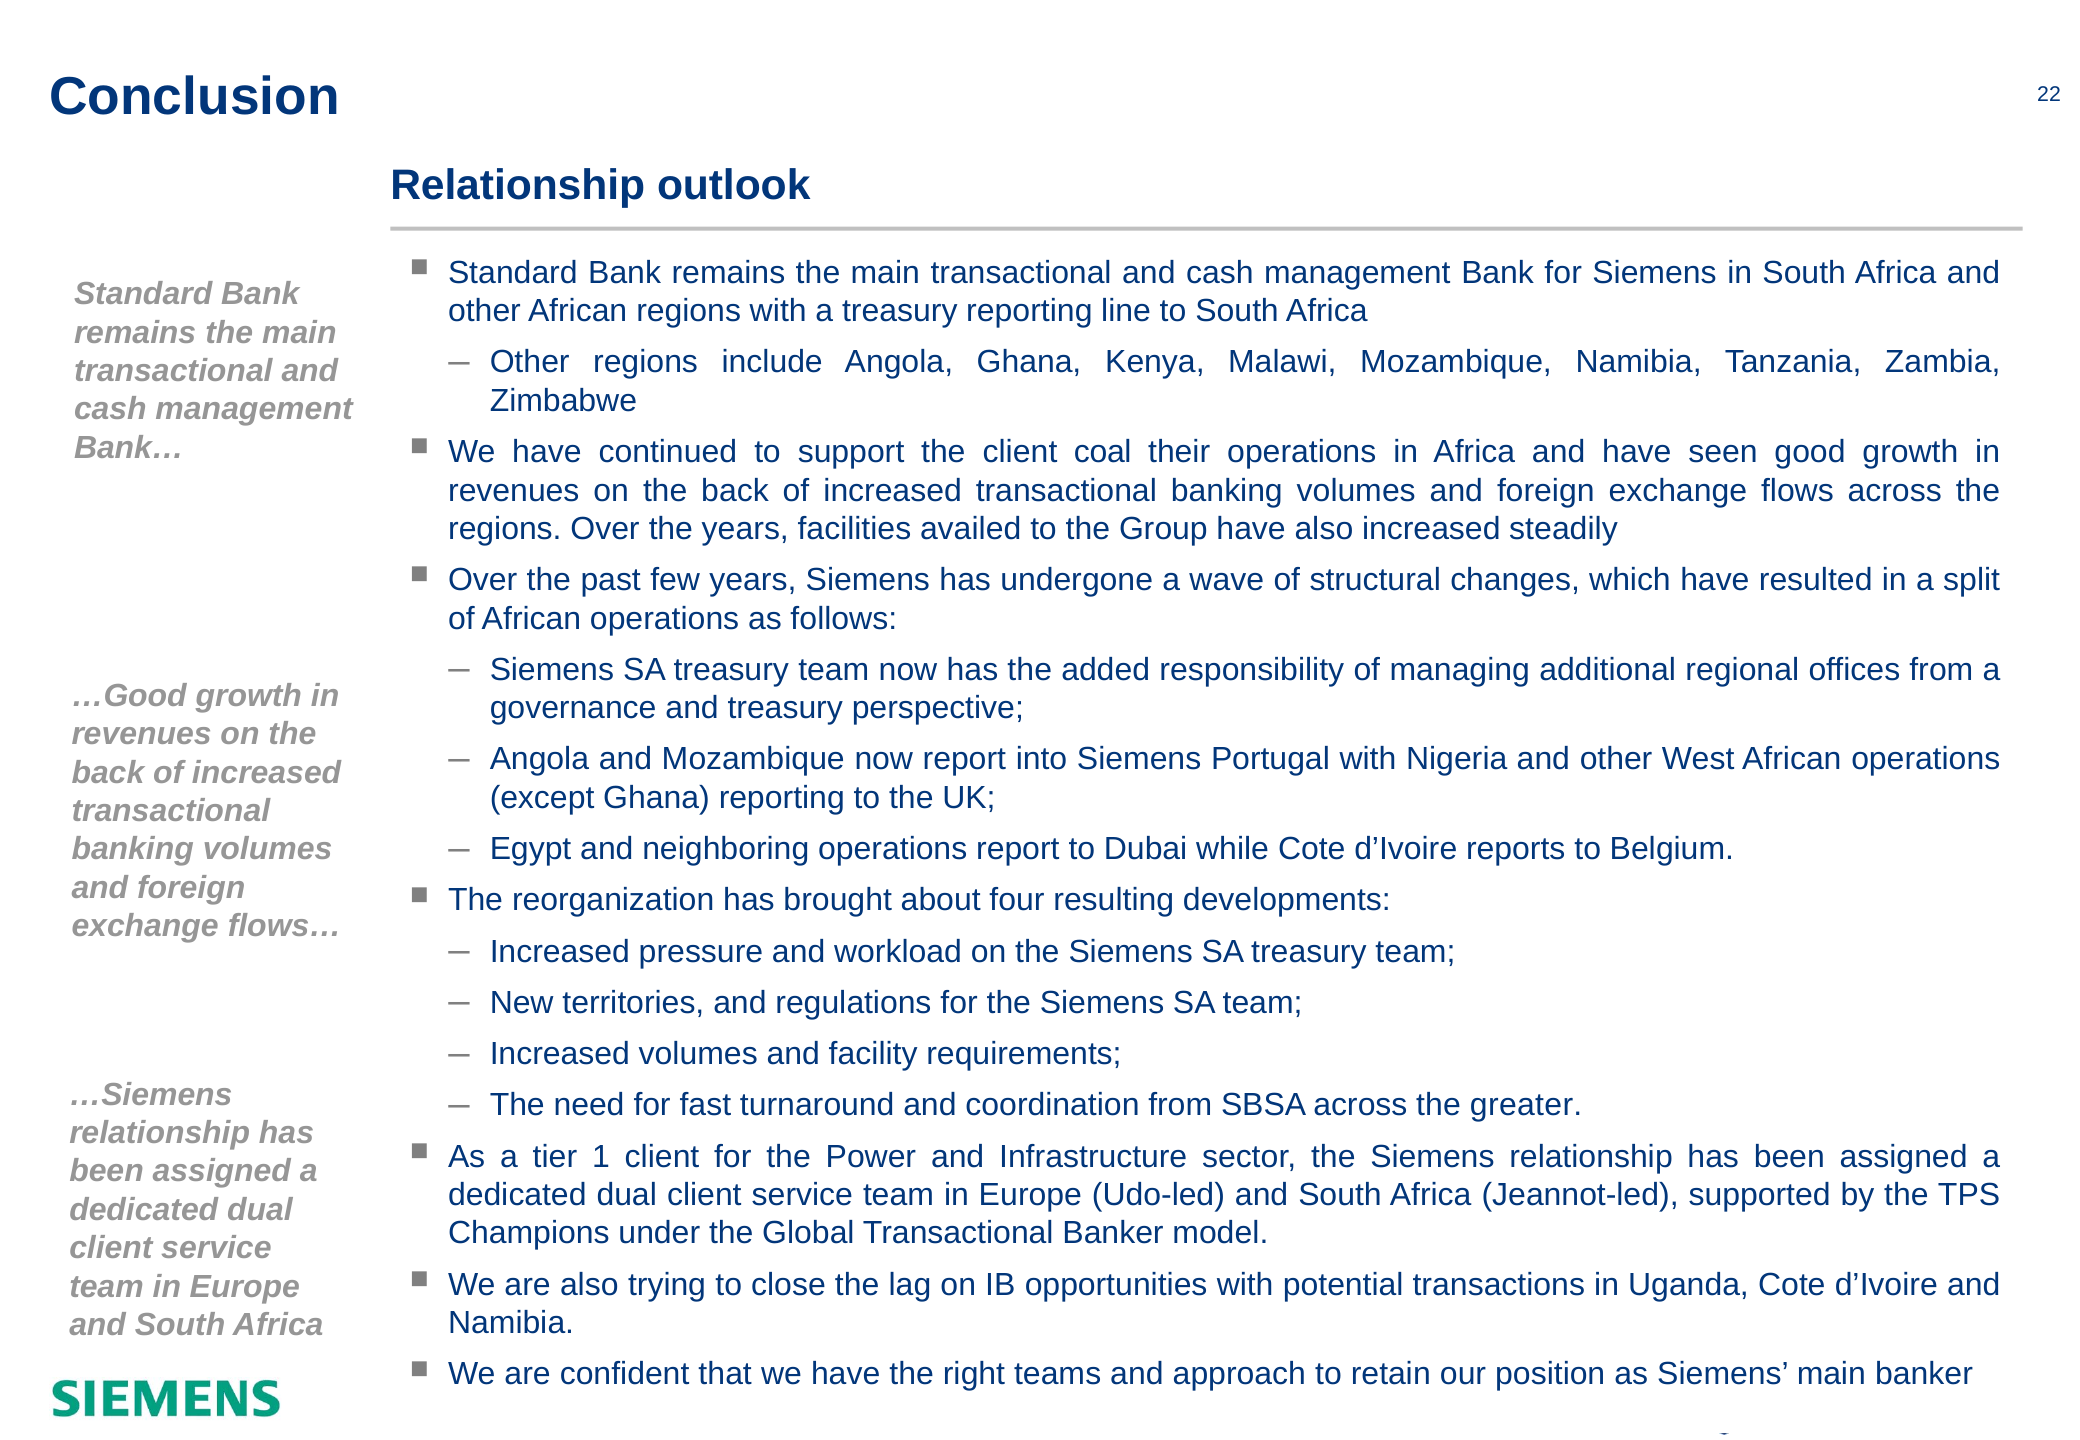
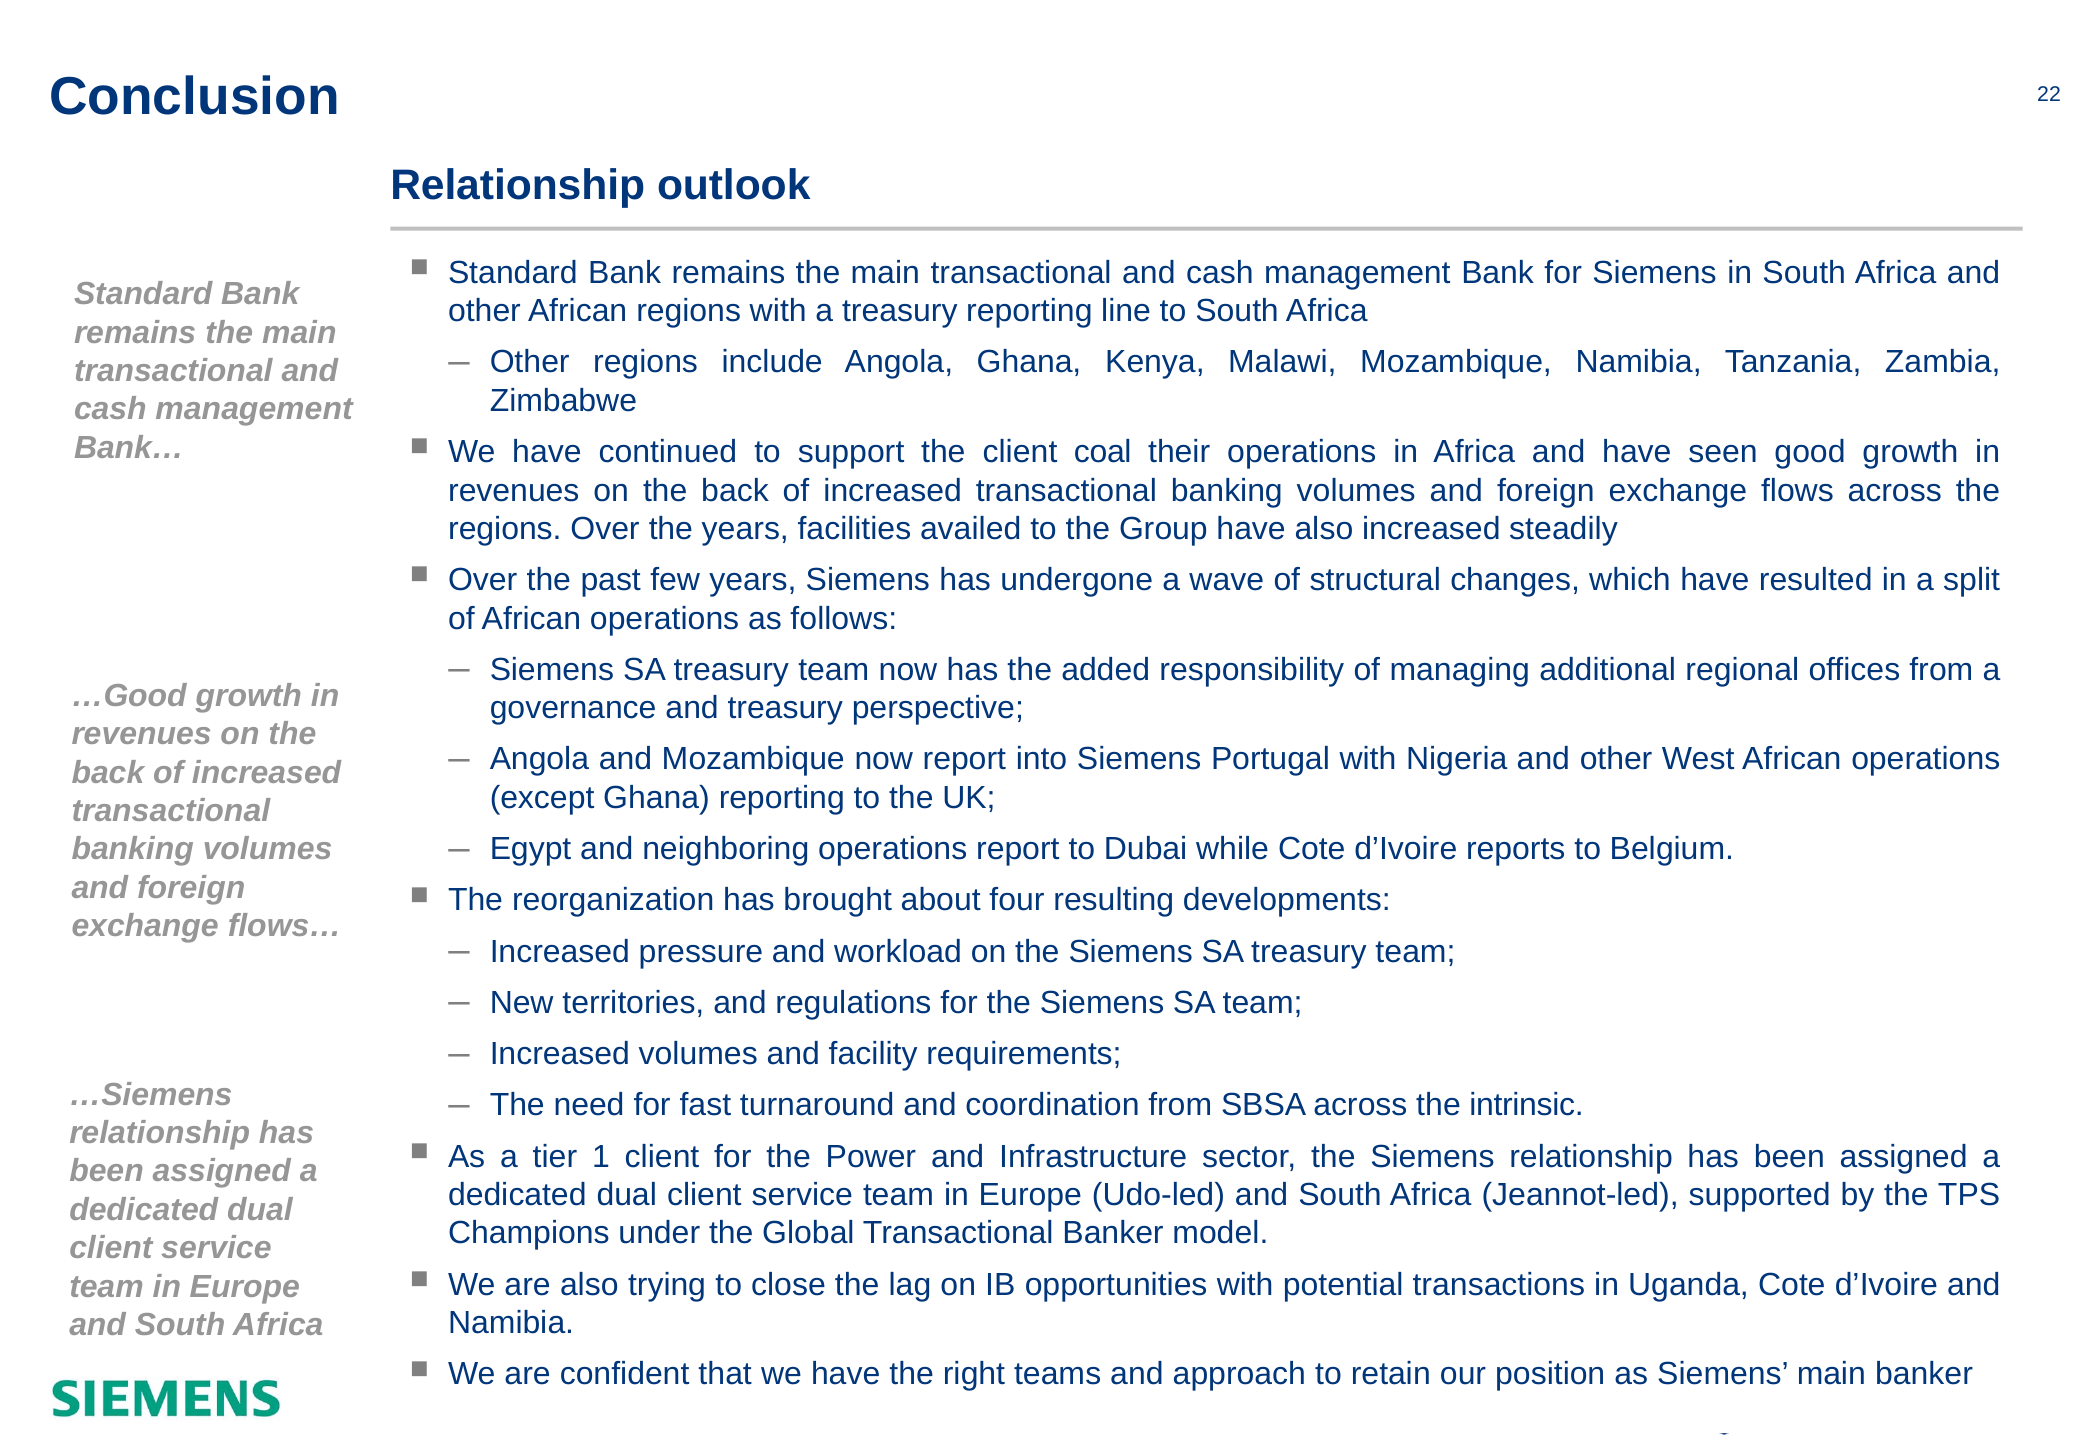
greater: greater -> intrinsic (1526, 1105)
